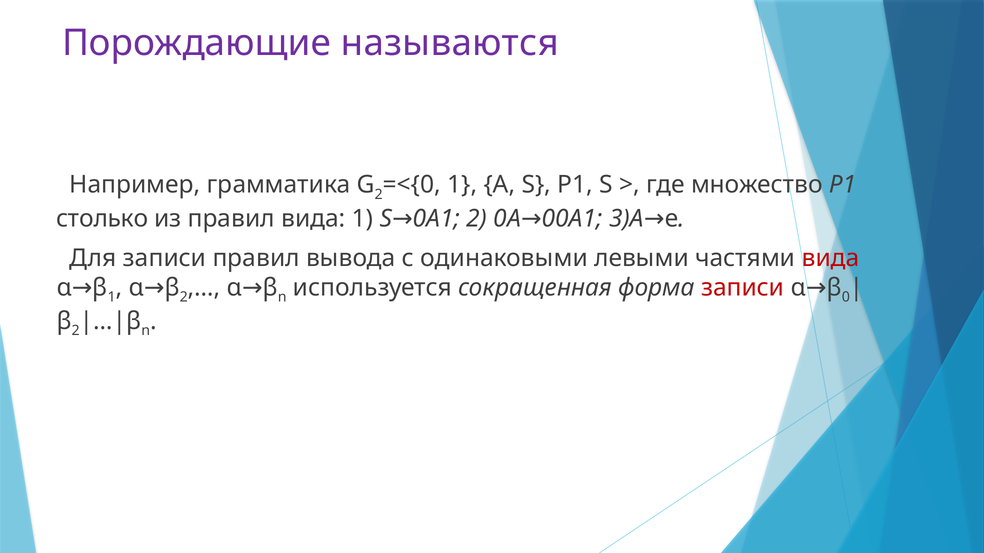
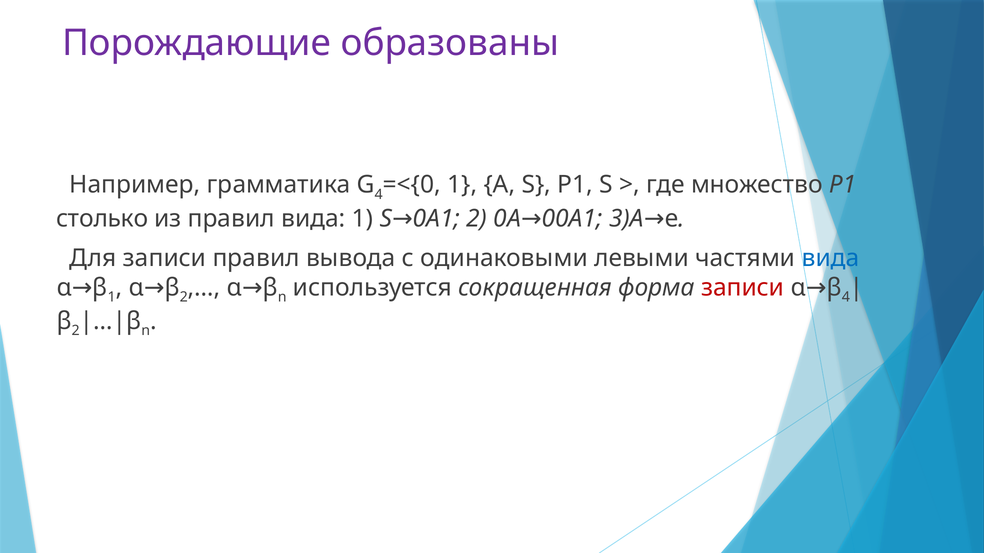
называются: называются -> образованы (450, 43)
2: 2 -> 4 (379, 195)
вида colour: red -> blue (831, 258)
0: 0 -> 4 (846, 297)
